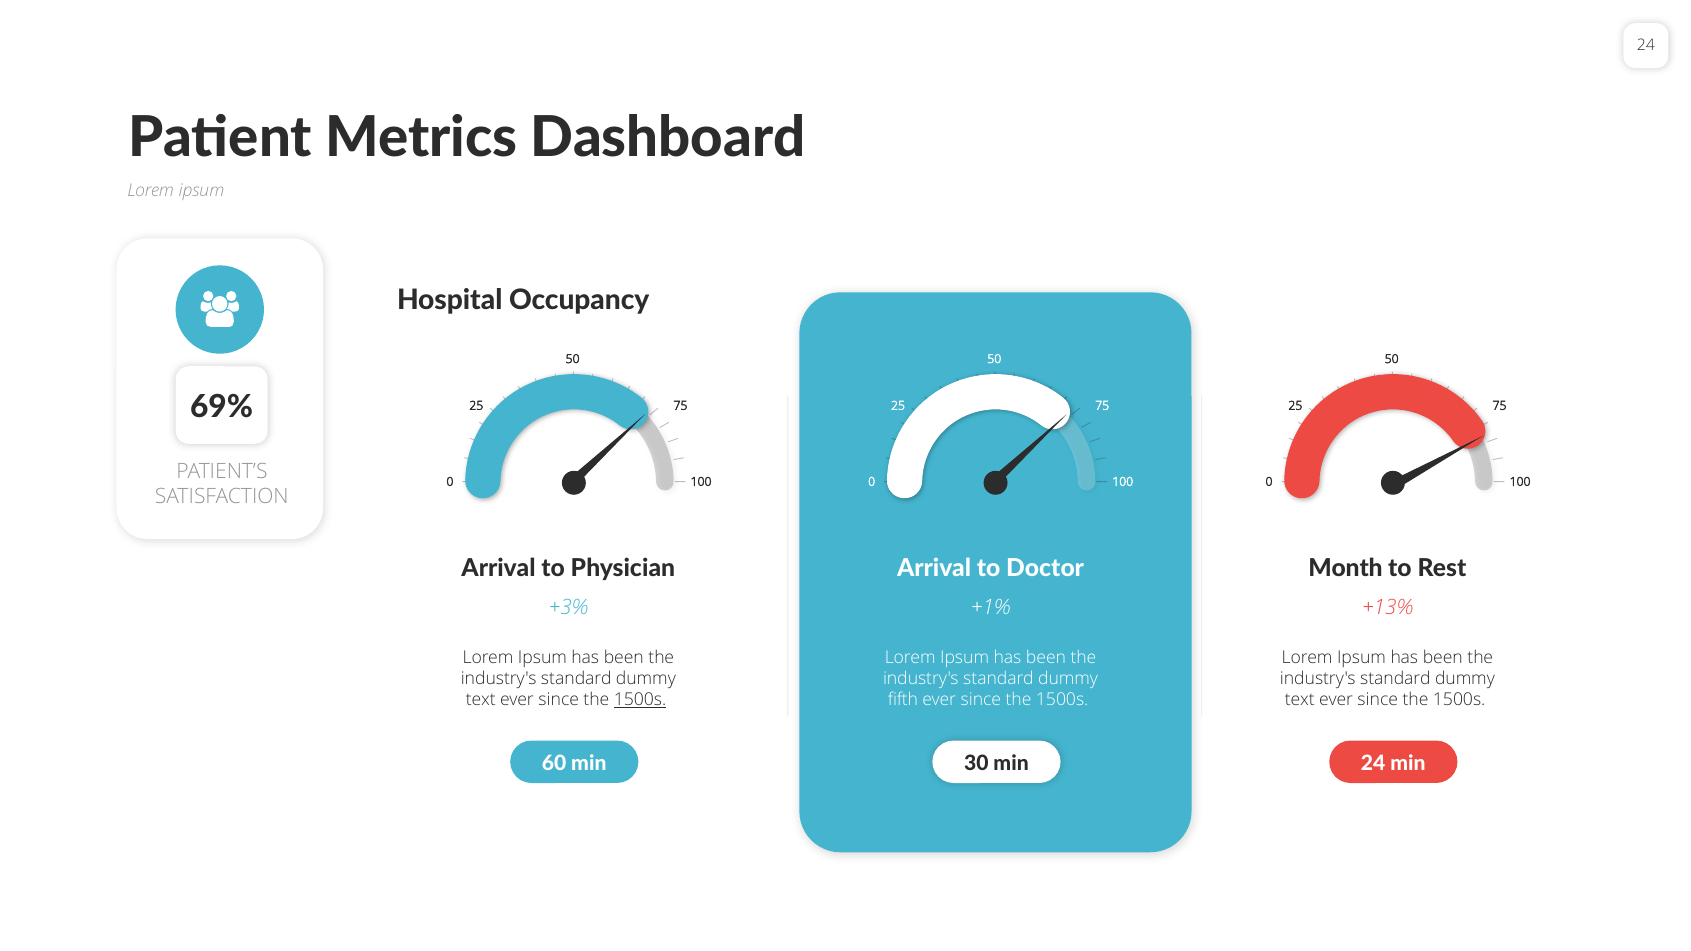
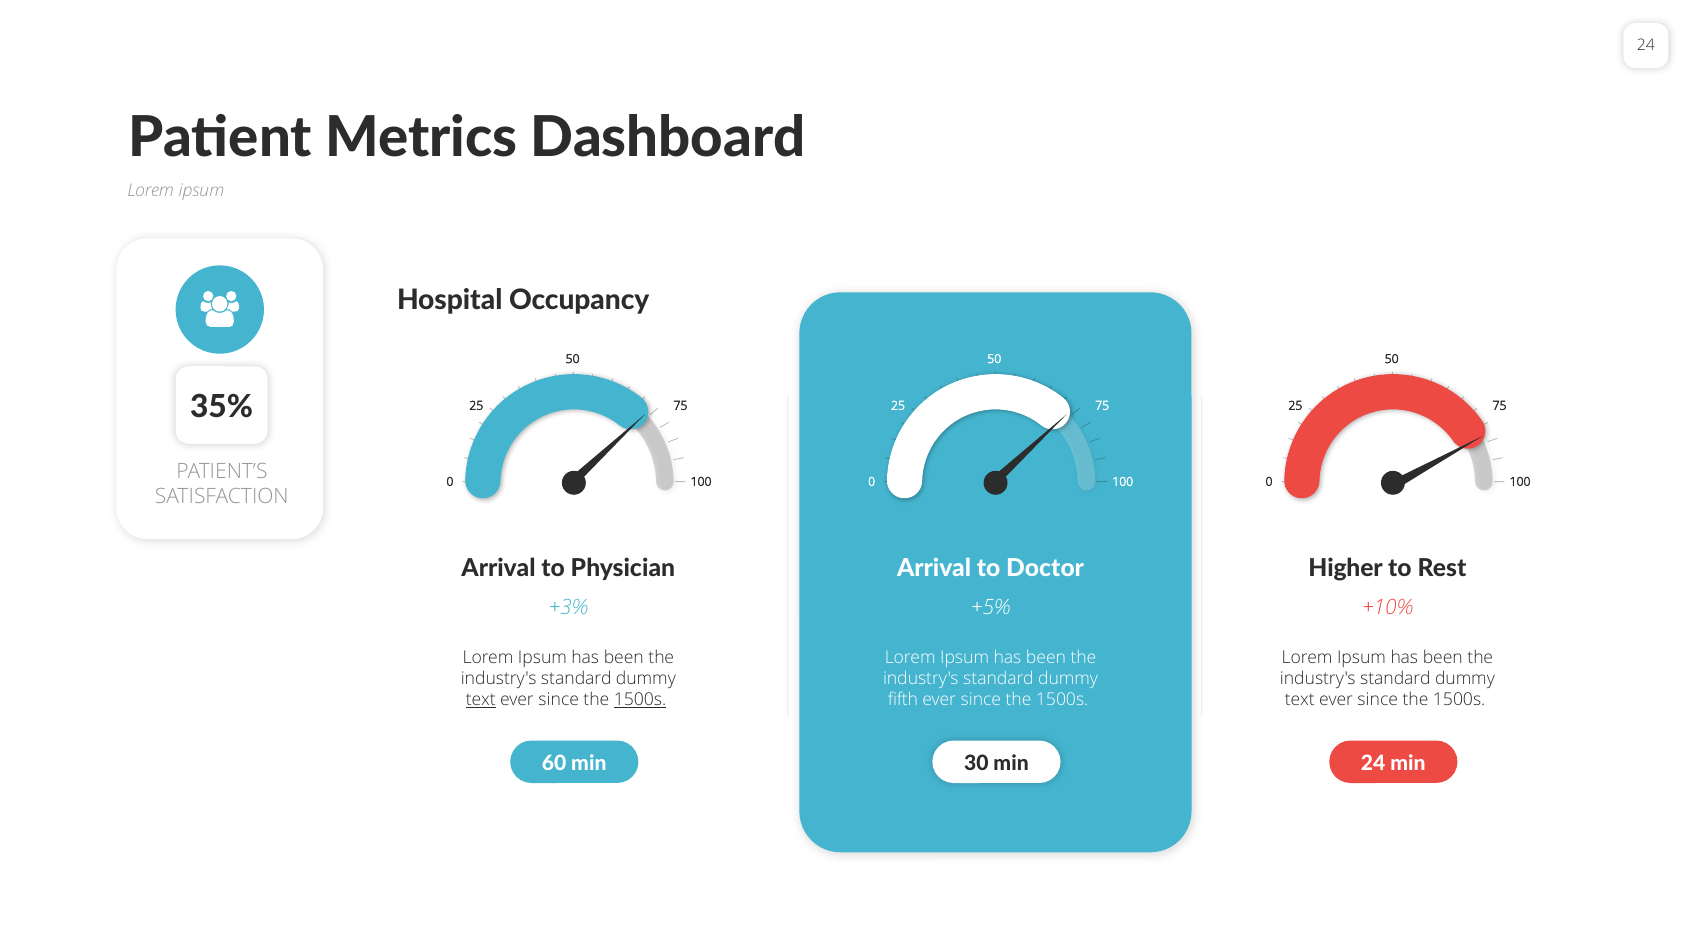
69%: 69% -> 35% (222, 407)
Month: Month -> Higher (1346, 568)
+1%: +1% -> +5% (991, 608)
+13%: +13% -> +10% (1387, 608)
text underline: none -> present (481, 700)
